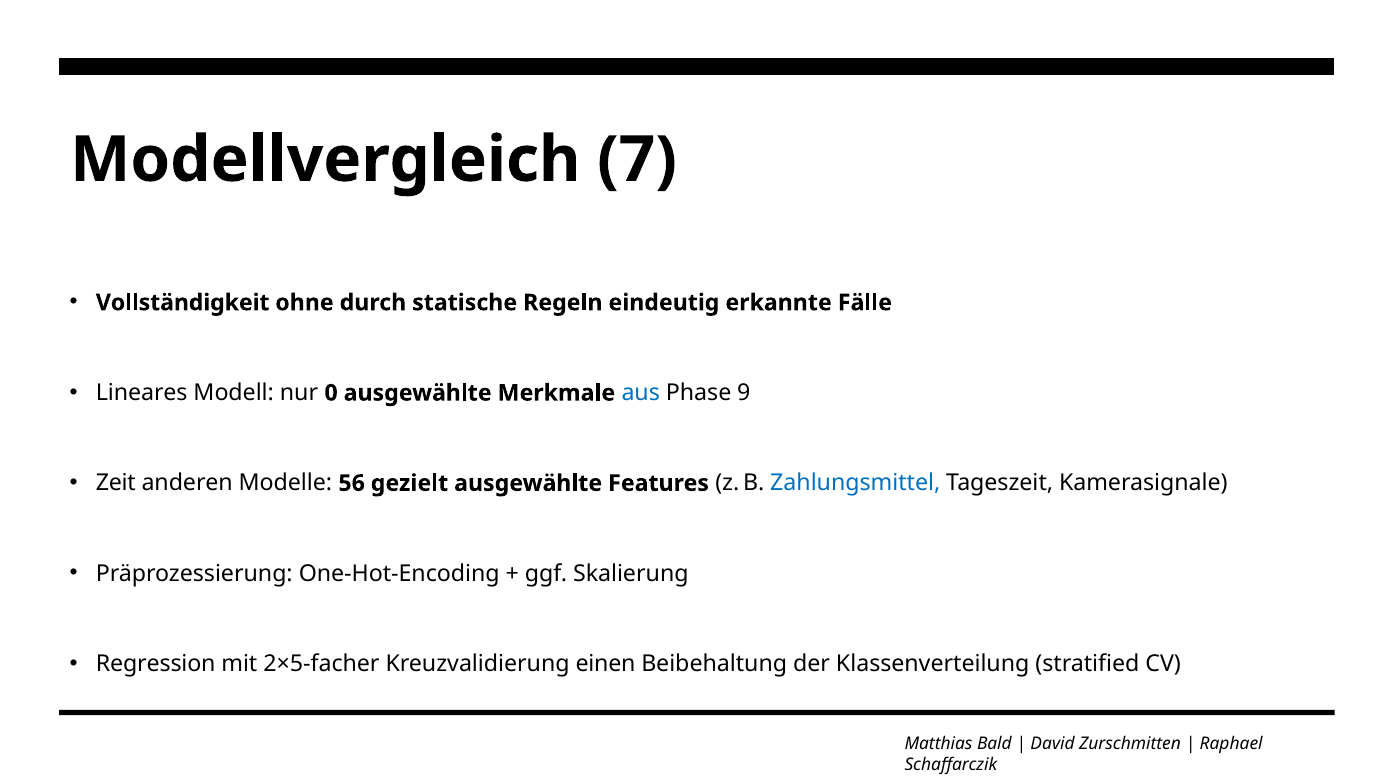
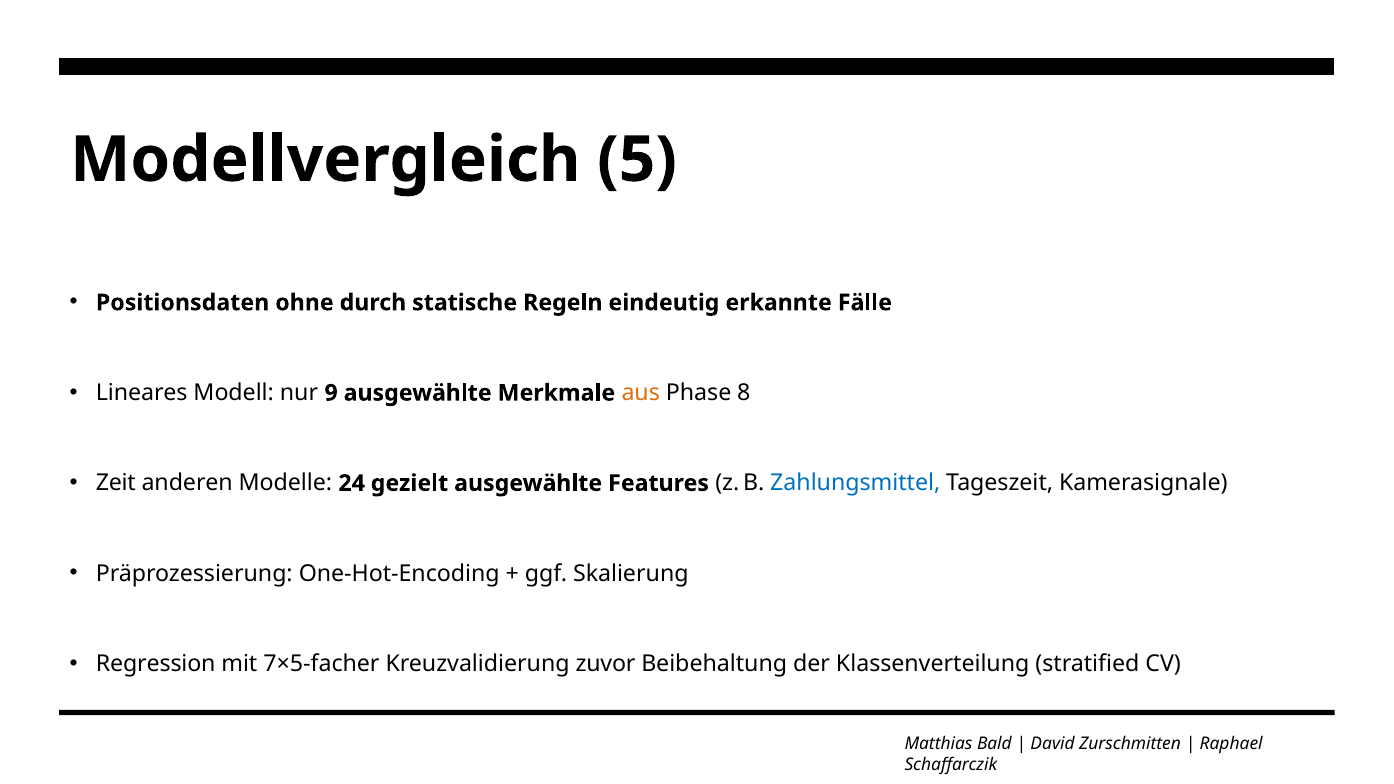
7: 7 -> 5 (637, 160)
Vollständigkeit: Vollständigkeit -> Positionsdaten (183, 303)
0: 0 -> 9 (331, 393)
aus colour: blue -> orange (641, 393)
9: 9 -> 8 (744, 393)
56: 56 -> 24 (352, 483)
2×5-facher: 2×5-facher -> 7×5-facher (321, 664)
einen: einen -> zuvor (606, 664)
